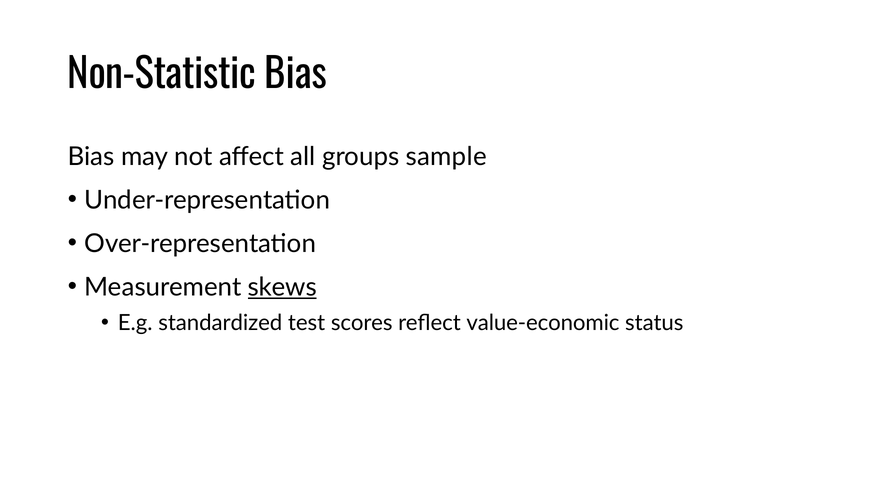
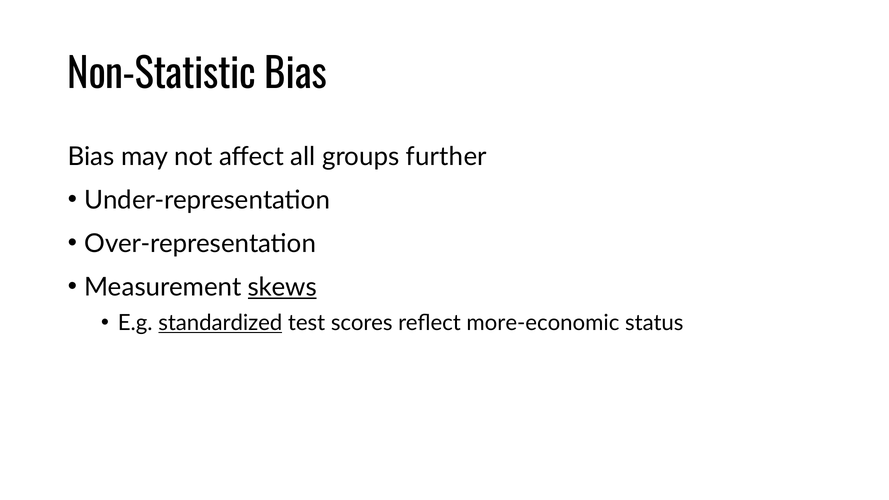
sample: sample -> further (446, 157)
standardized underline: none -> present (220, 323)
value-economic: value-economic -> more-economic (543, 323)
